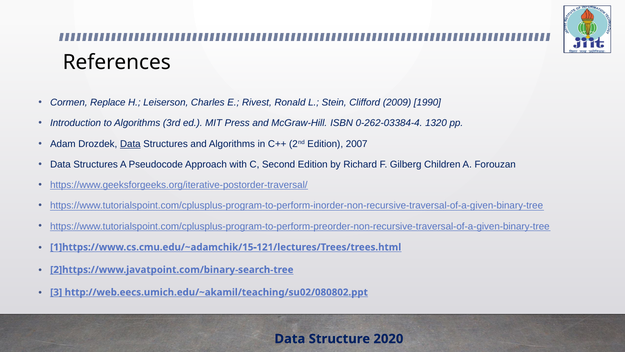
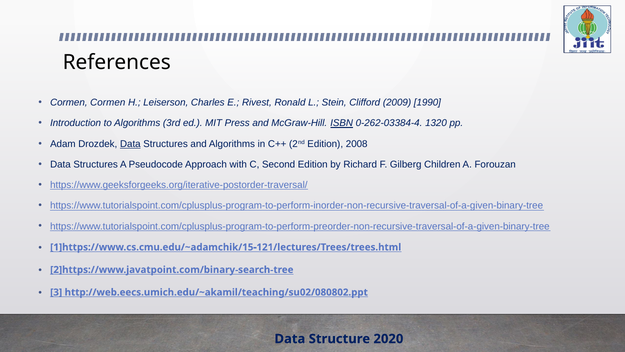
Cormen Replace: Replace -> Cormen (108, 103)
ISBN underline: none -> present (342, 123)
2007: 2007 -> 2008 (357, 144)
